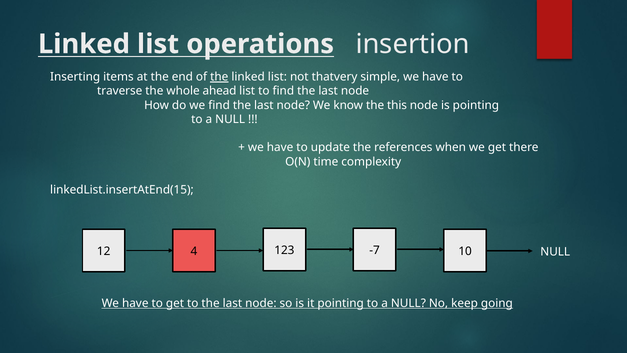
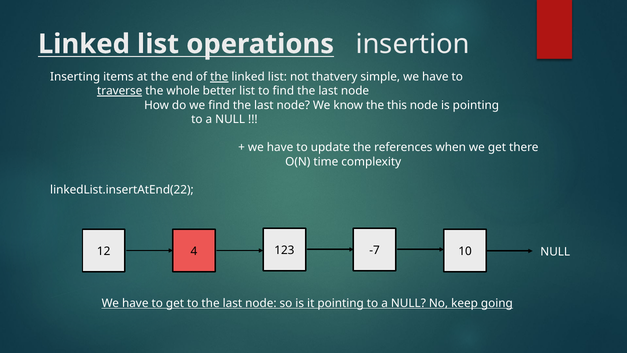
traverse underline: none -> present (120, 91)
ahead: ahead -> better (219, 91)
linkedList.insertAtEnd(15: linkedList.insertAtEnd(15 -> linkedList.insertAtEnd(22 (122, 190)
